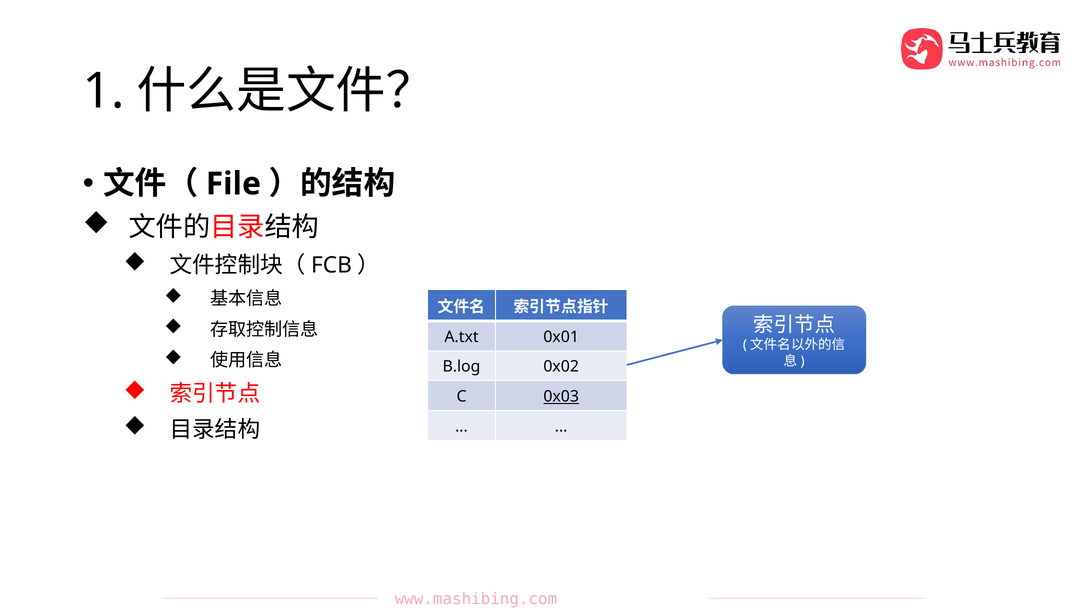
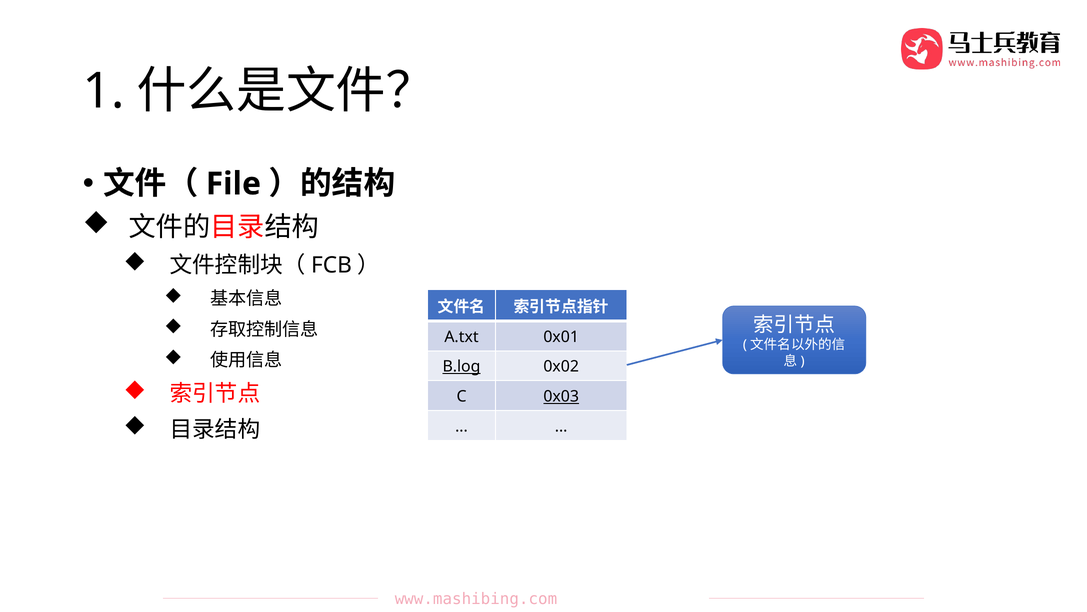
B.log underline: none -> present (462, 366)
